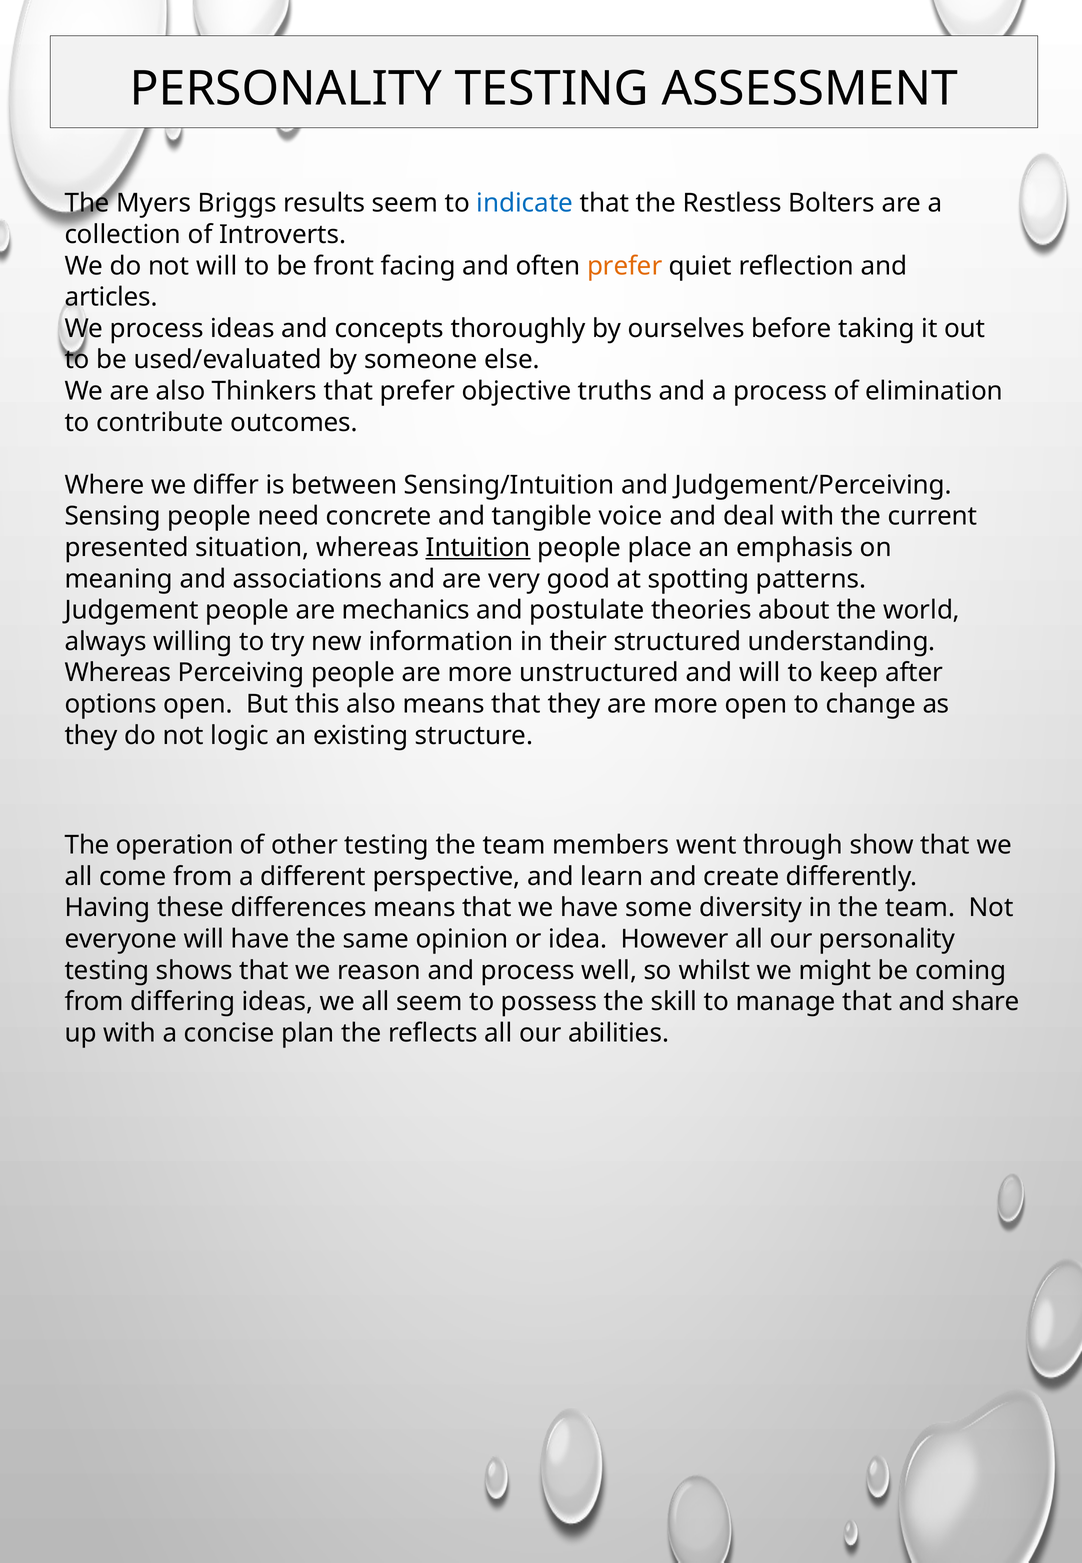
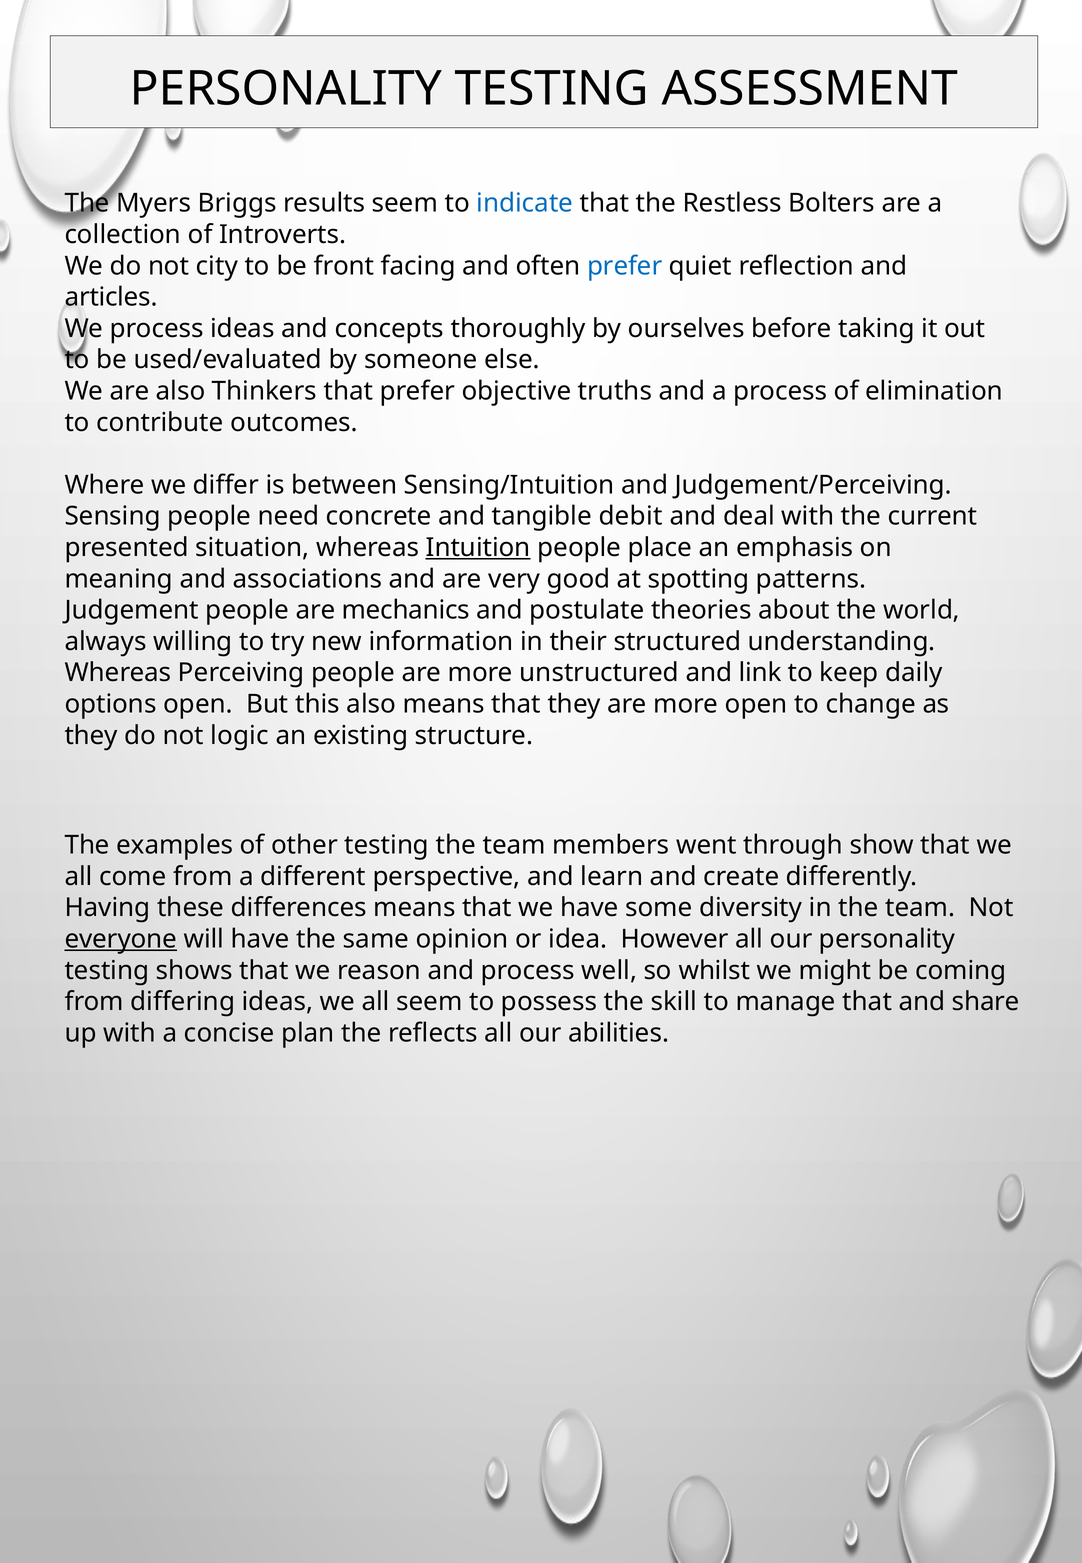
not will: will -> city (217, 266)
prefer colour: orange -> blue (625, 266)
voice: voice -> debit (631, 516)
and will: will -> link (760, 673)
after: after -> daily (914, 673)
operation: operation -> examples (175, 845)
everyone underline: none -> present (121, 939)
